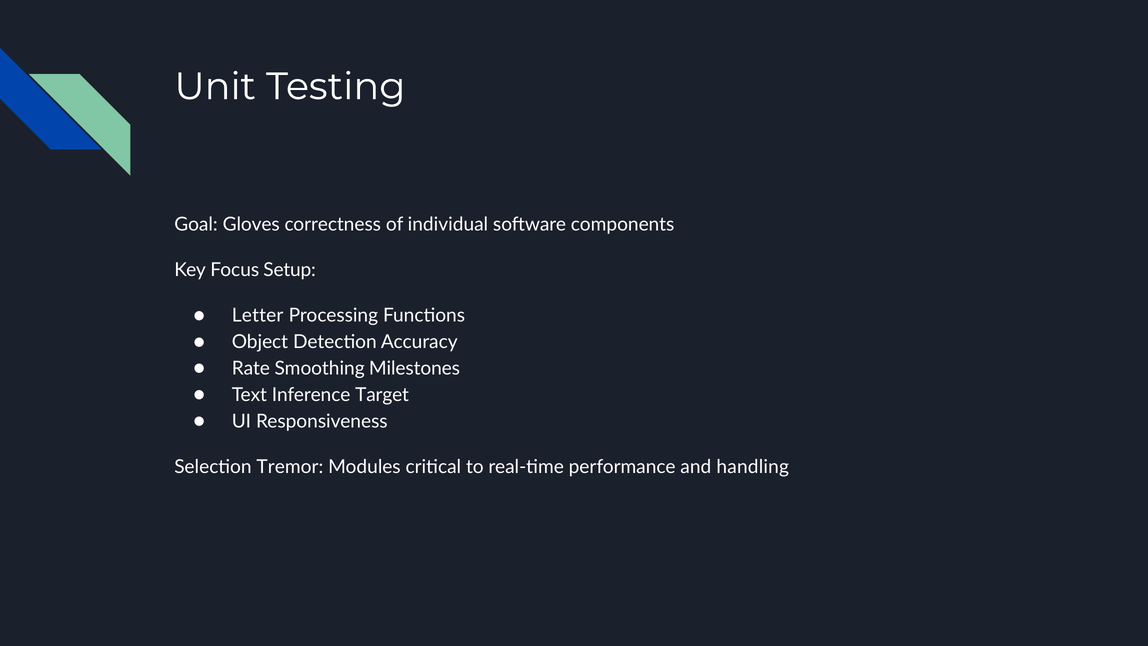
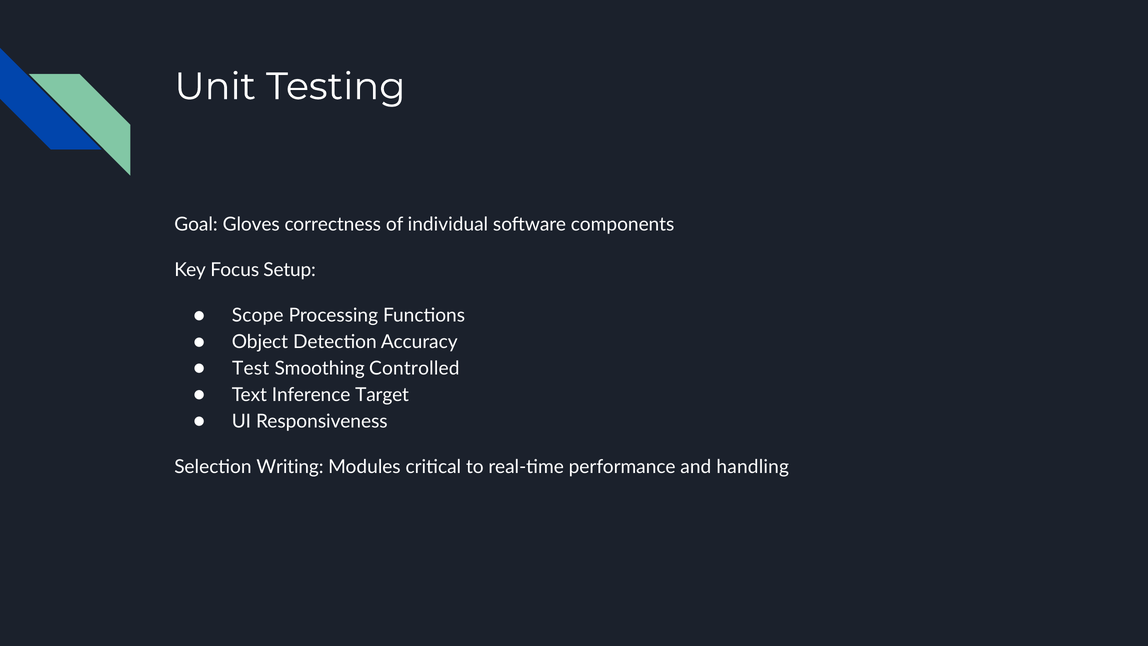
Letter: Letter -> Scope (258, 316)
Rate: Rate -> Test (251, 368)
Milestones: Milestones -> Controlled (414, 368)
Tremor: Tremor -> Writing (290, 467)
